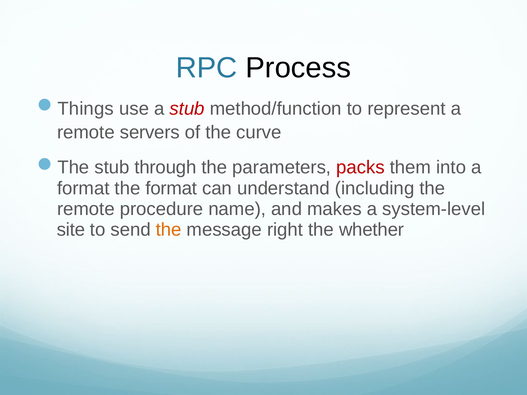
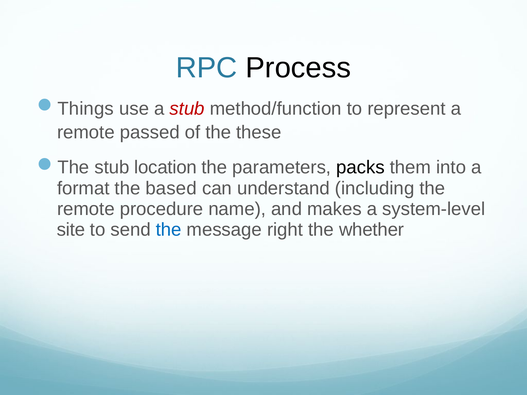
servers: servers -> passed (150, 132)
curve: curve -> these (259, 132)
through: through -> location (166, 167)
packs colour: red -> black (360, 167)
the format: format -> based (171, 188)
the colour: orange -> blue (169, 230)
